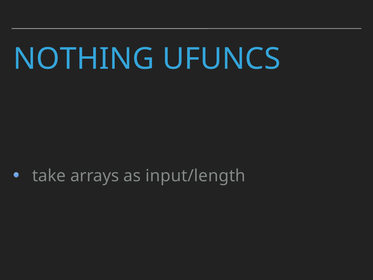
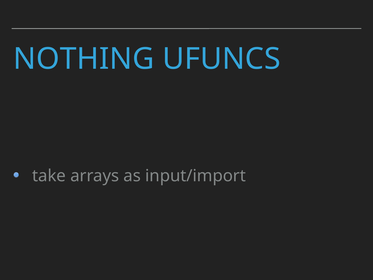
input/length: input/length -> input/import (196, 176)
